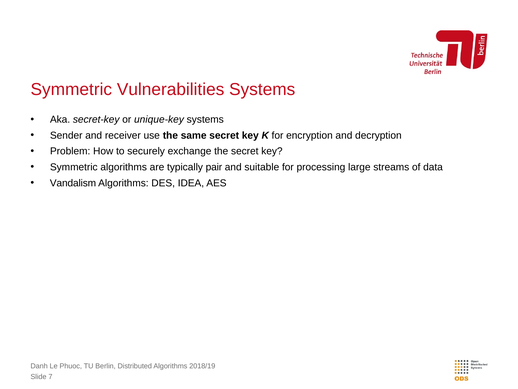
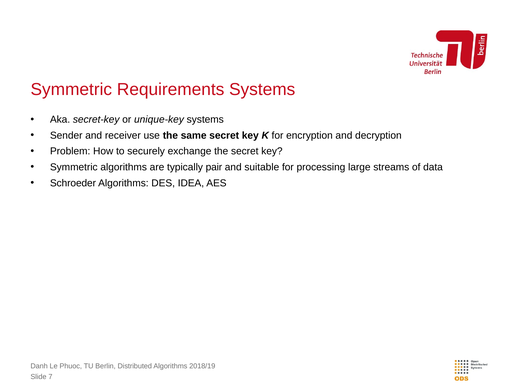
Vulnerabilities: Vulnerabilities -> Requirements (171, 89)
Vandalism: Vandalism -> Schroeder (73, 183)
